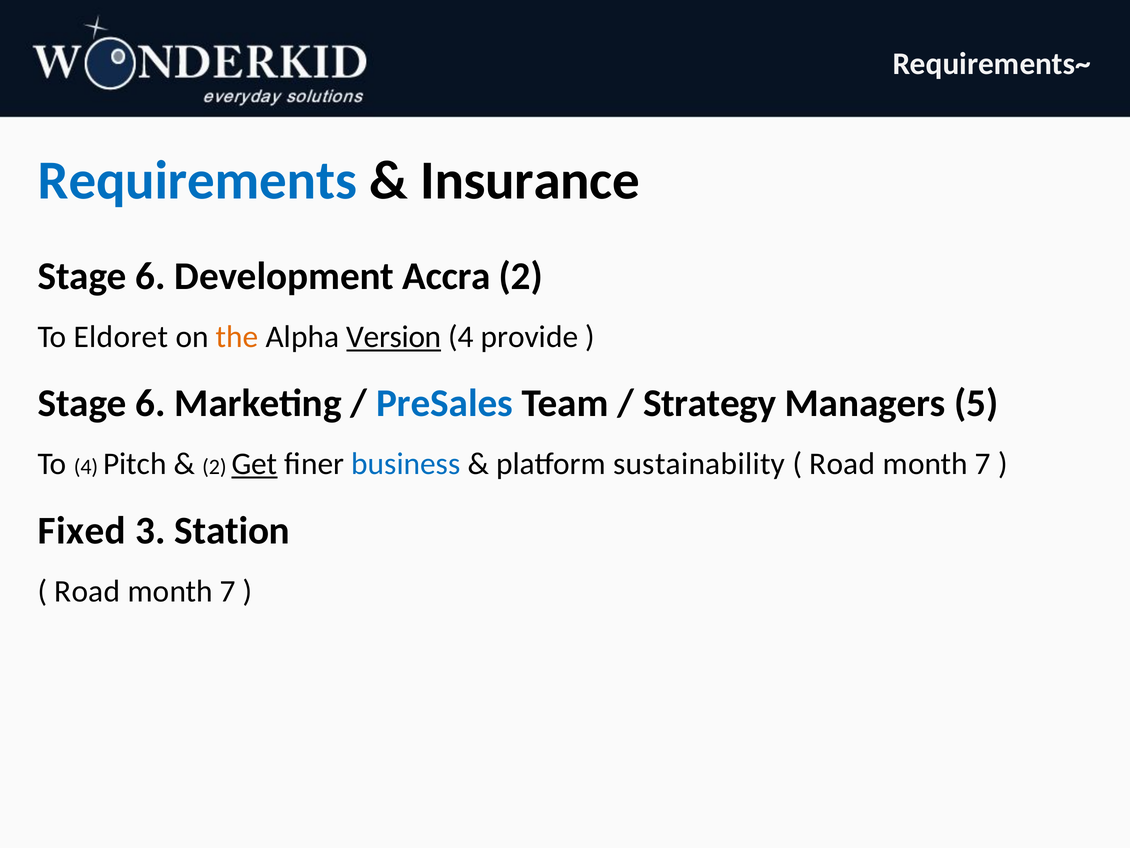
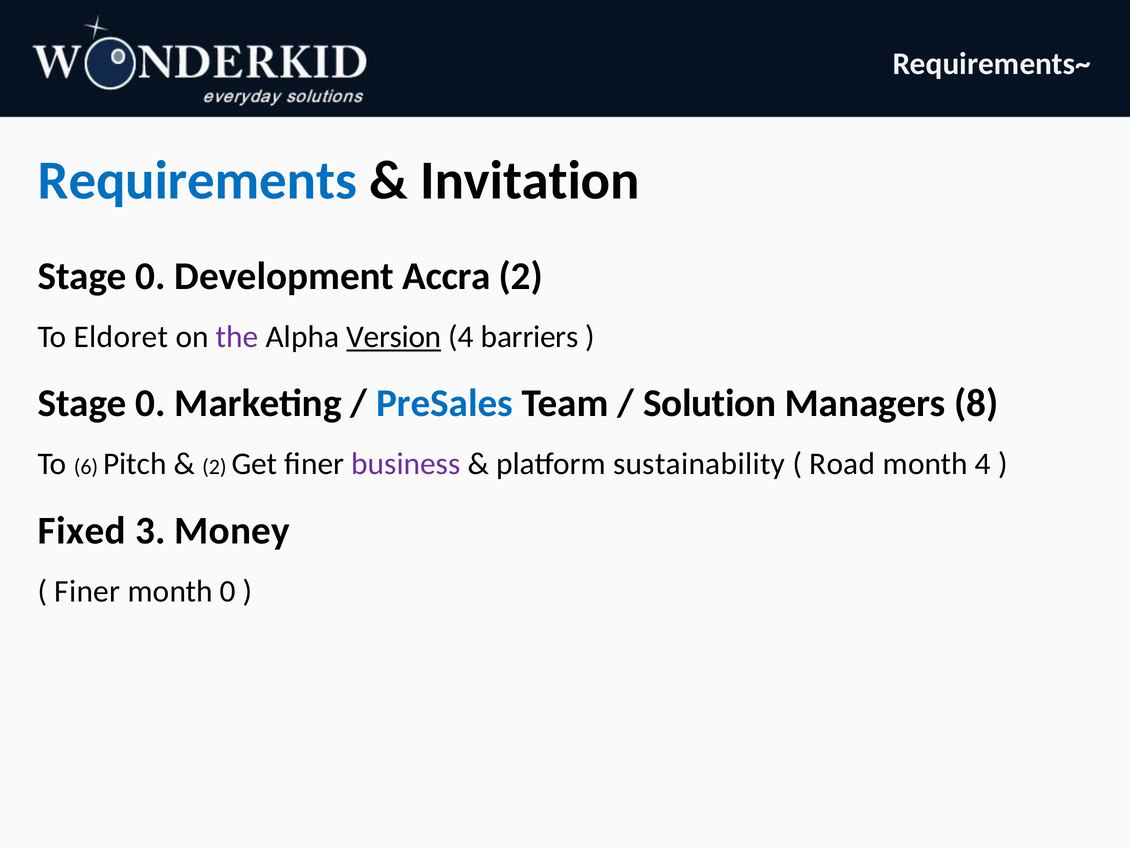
Insurance: Insurance -> Invitation (530, 180)
6: 6 -> 0 (150, 276)
the colour: orange -> purple (237, 337)
provide: provide -> barriers (530, 337)
6: 6 -> 0 (150, 403)
Strategy: Strategy -> Solution (710, 403)
5: 5 -> 8 (976, 403)
To 4: 4 -> 6 (86, 467)
Get underline: present -> none (254, 464)
business colour: blue -> purple (406, 464)
7: 7 -> 4 (983, 464)
Station: Station -> Money (232, 530)
Road: Road -> Finer (87, 591)
7: 7 -> 0 (228, 591)
